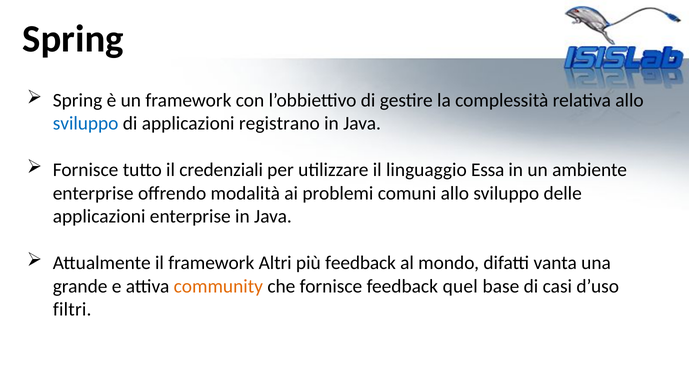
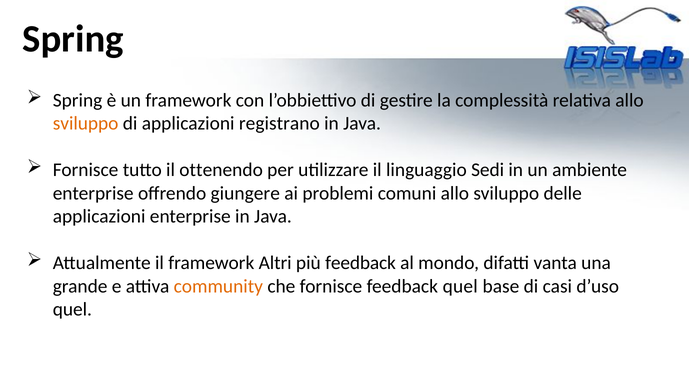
sviluppo colour: blue -> orange (86, 124)
credenziali: credenziali -> ottenendo (221, 170)
Essa: Essa -> Sedi (488, 170)
modalità: modalità -> giungere (245, 194)
filtri: filtri -> quel (72, 310)
